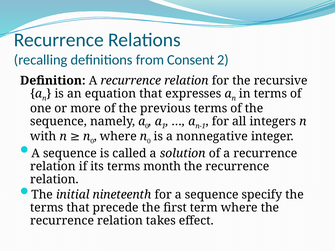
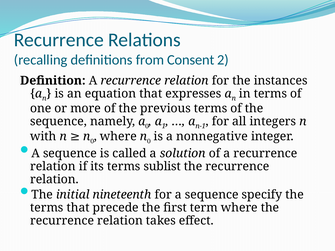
recursive: recursive -> instances (281, 81)
month: month -> sublist (162, 167)
